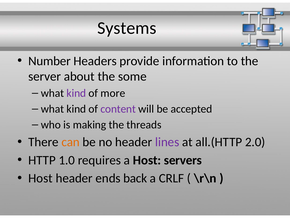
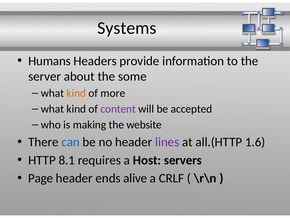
Number: Number -> Humans (50, 61)
kind colour: purple -> orange (76, 93)
threads: threads -> website (144, 125)
can colour: orange -> blue (71, 142)
2.0: 2.0 -> 1.6 (255, 142)
1.0: 1.0 -> 8.1 (67, 160)
Host: Host -> Page (41, 178)
back: back -> alive (135, 178)
